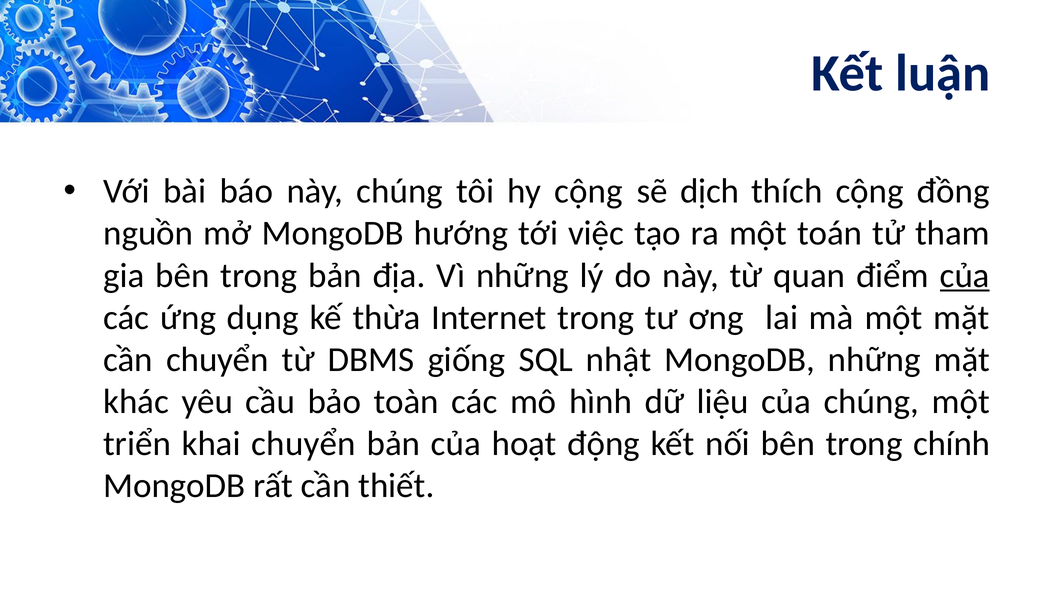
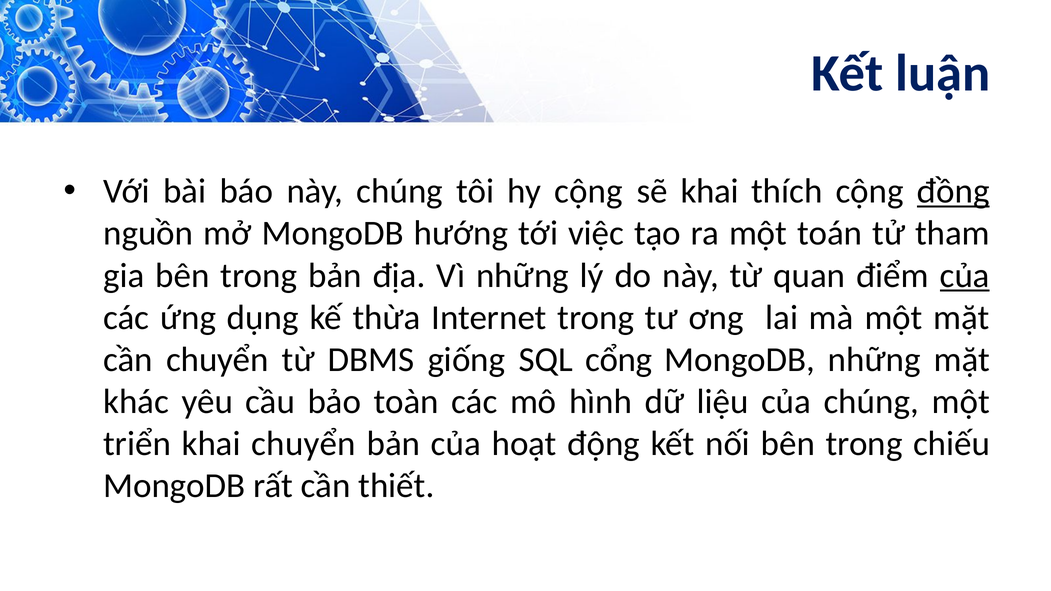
sẽ dịch: dịch -> khai (710, 191)
đồng underline: none -> present (953, 191)
nhật: nhật -> cổng (619, 360)
chính: chính -> chiếu (952, 444)
